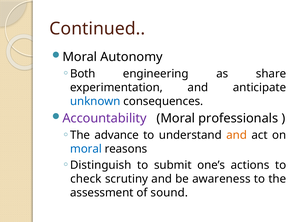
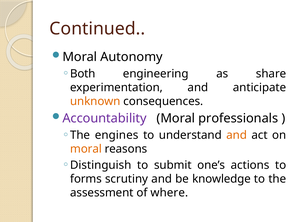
unknown colour: blue -> orange (95, 101)
advance: advance -> engines (117, 135)
moral colour: blue -> orange (86, 149)
check: check -> forms (86, 179)
awareness: awareness -> knowledge (221, 179)
sound: sound -> where (169, 193)
